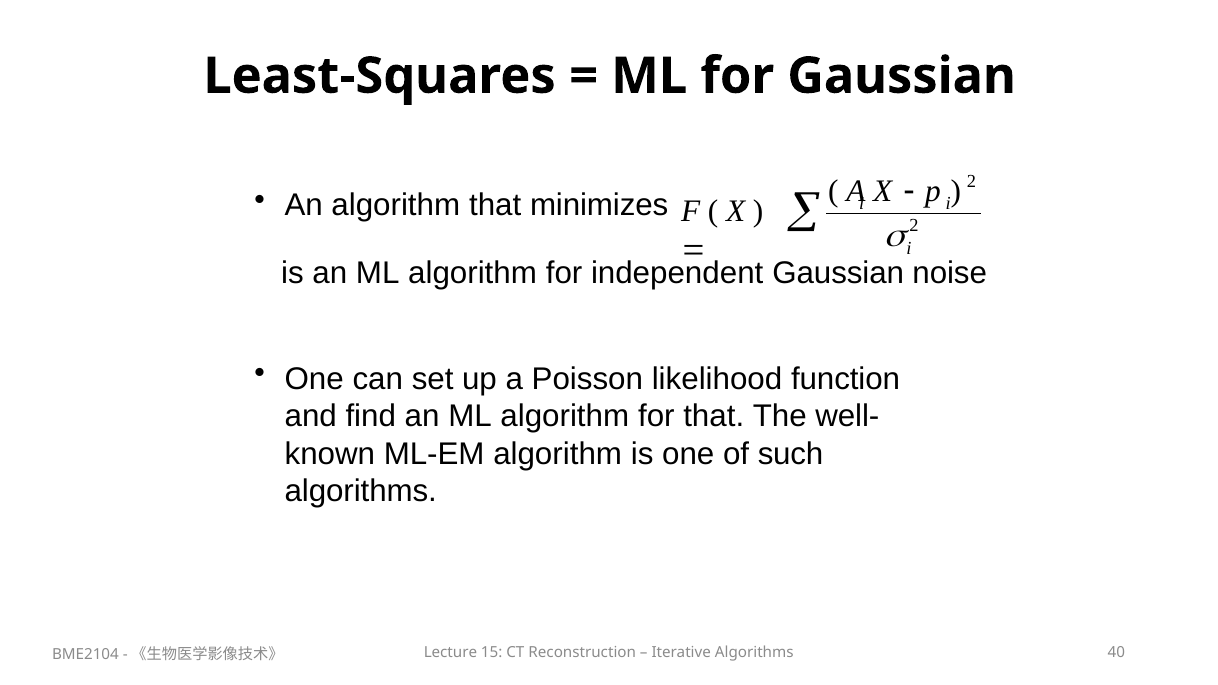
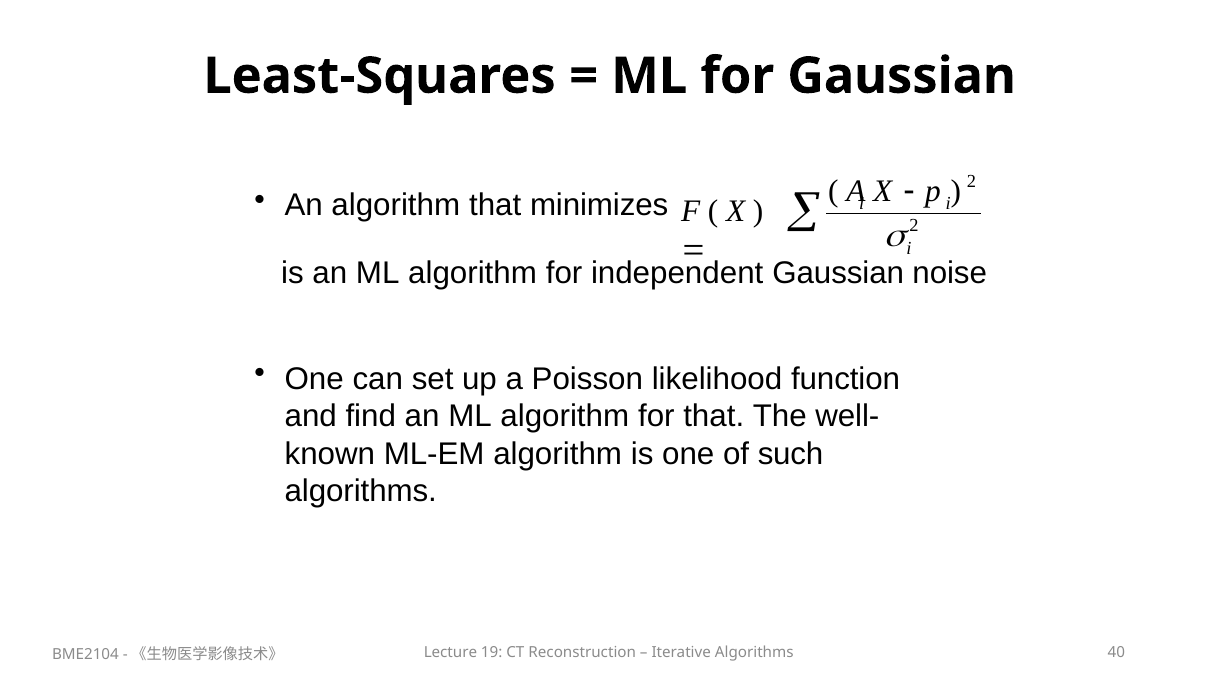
15: 15 -> 19 (492, 653)
